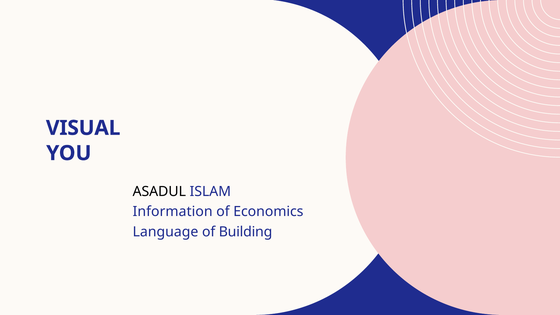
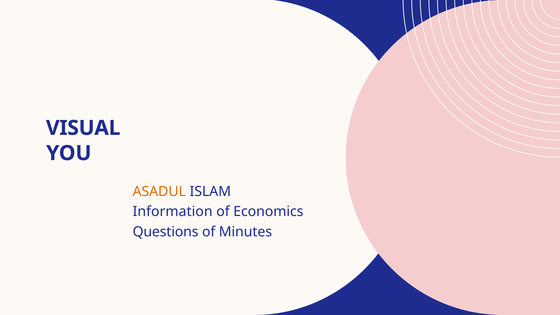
ASADUL colour: black -> orange (159, 191)
Language: Language -> Questions (166, 232)
Building: Building -> Minutes (245, 232)
